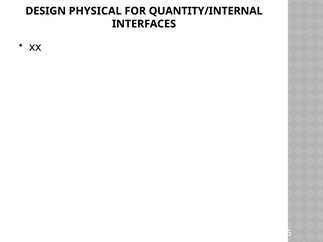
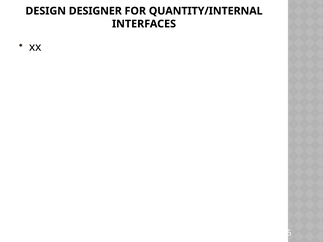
PHYSICAL: PHYSICAL -> DESIGNER (95, 11)
